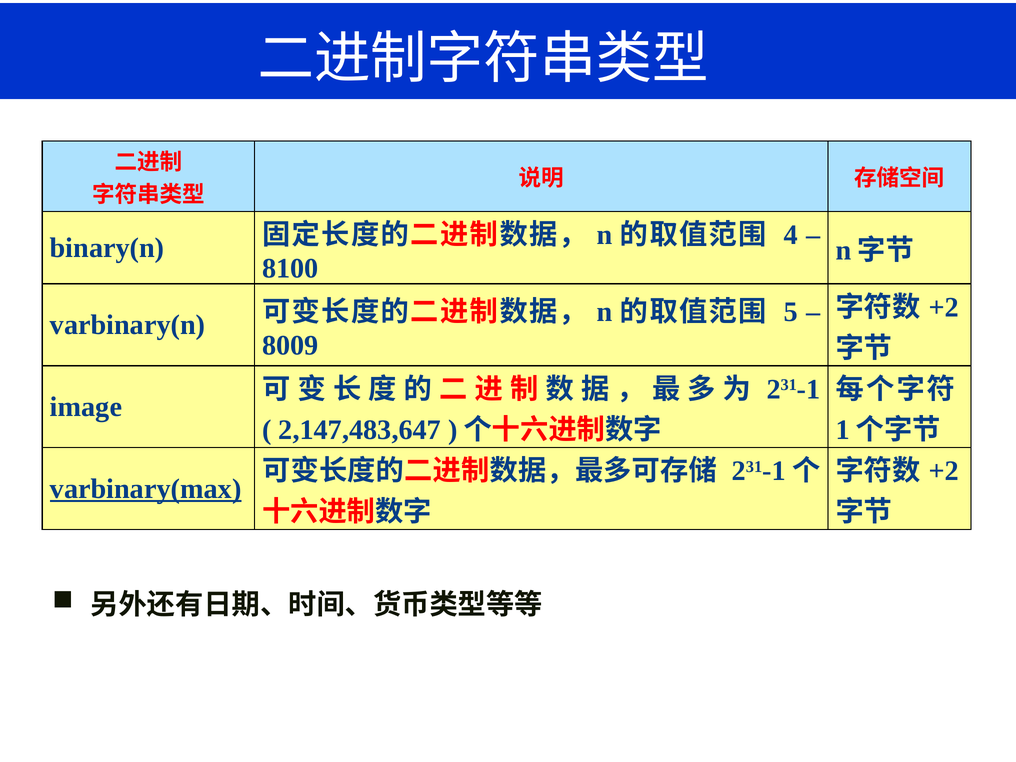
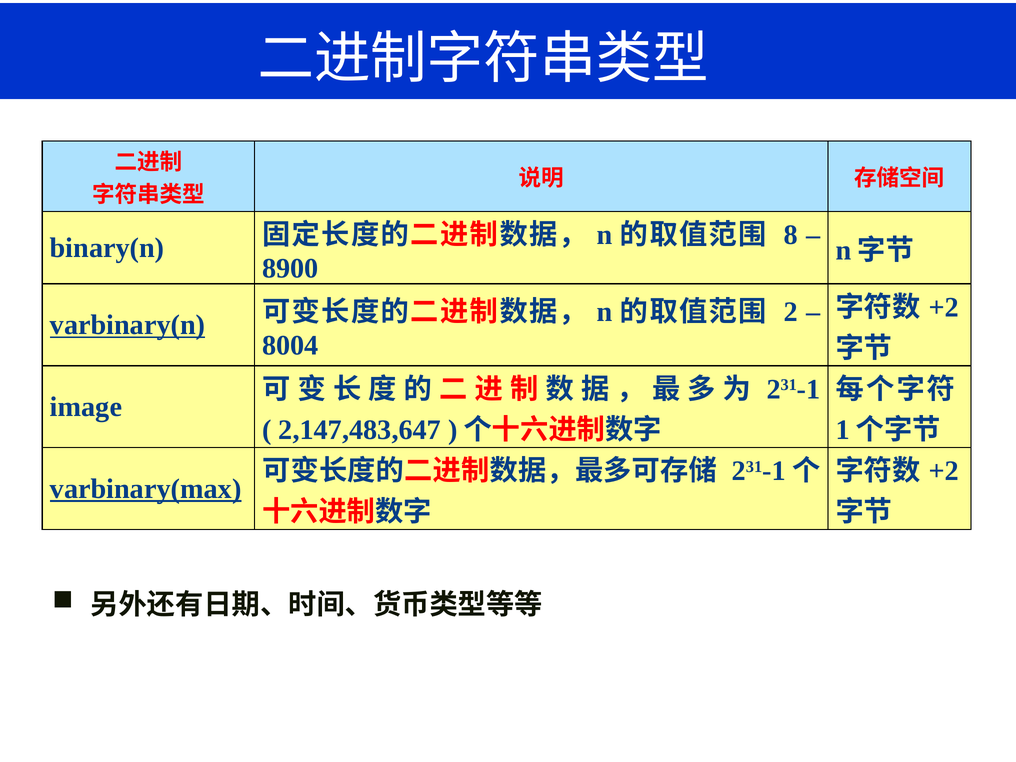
4: 4 -> 8 (791, 235)
8100: 8100 -> 8900 (290, 268)
varbinary(n underline: none -> present (128, 325)
5: 5 -> 2 (791, 312)
8009: 8009 -> 8004 (290, 345)
